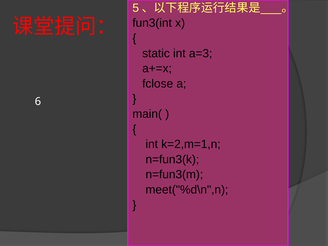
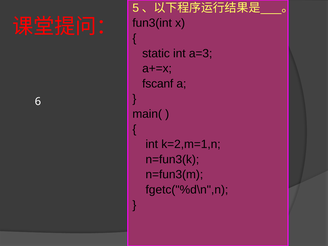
fclose: fclose -> fscanf (158, 84)
meet("%d\n",n: meet("%d\n",n -> fgetc("%d\n",n (187, 190)
